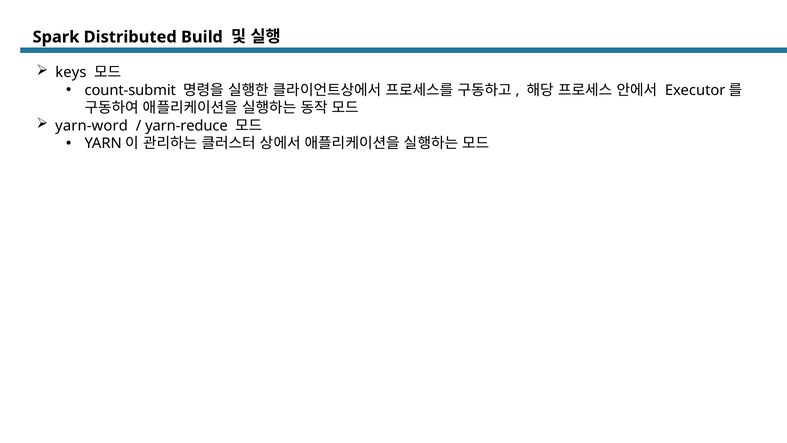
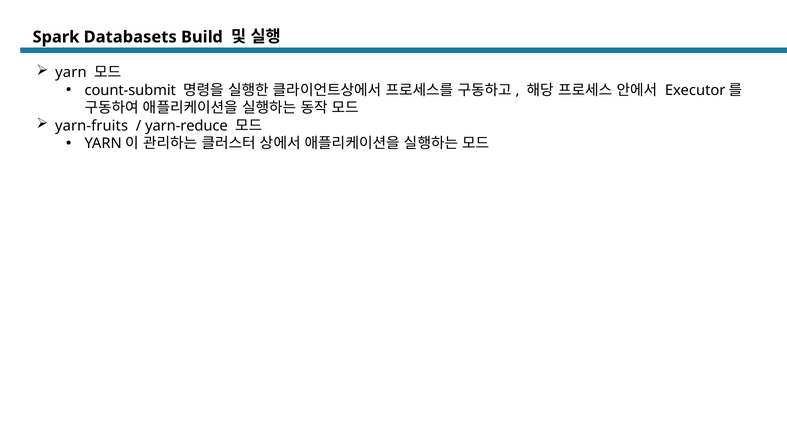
Distributed: Distributed -> Databasets (130, 37)
keys: keys -> yarn (71, 73)
yarn-word: yarn-word -> yarn-fruits (92, 126)
